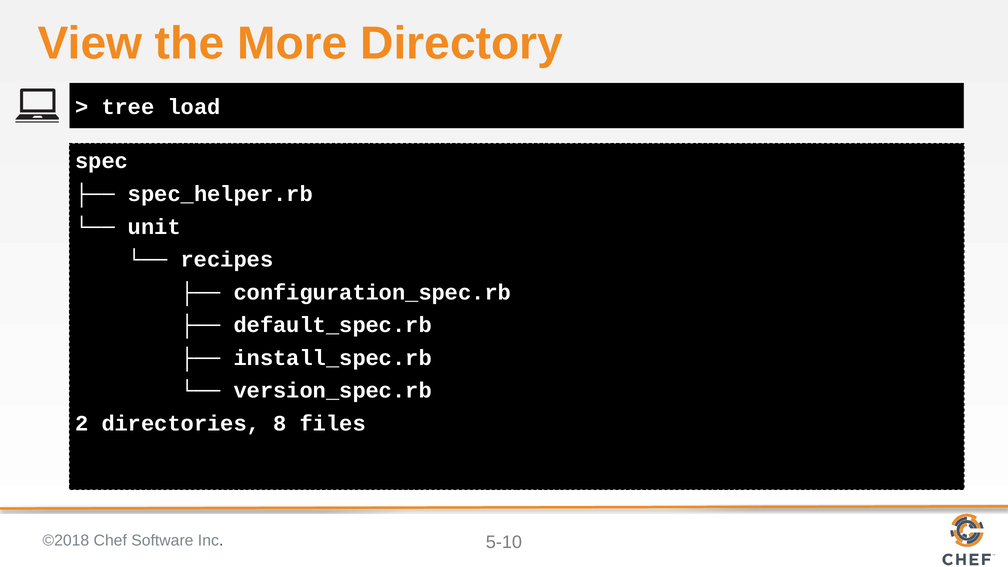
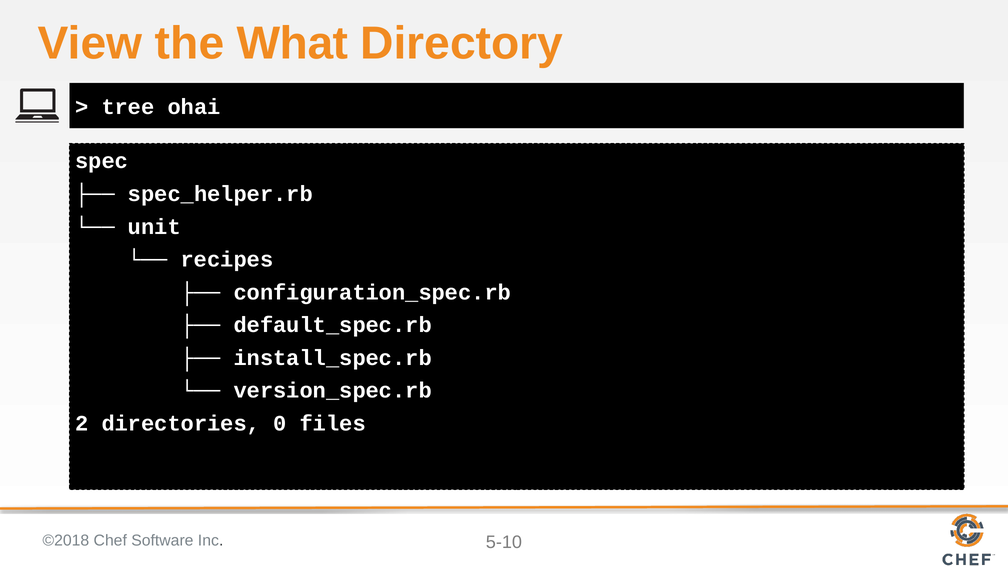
More: More -> What (292, 44)
load: load -> ohai (194, 107)
8: 8 -> 0 (280, 423)
